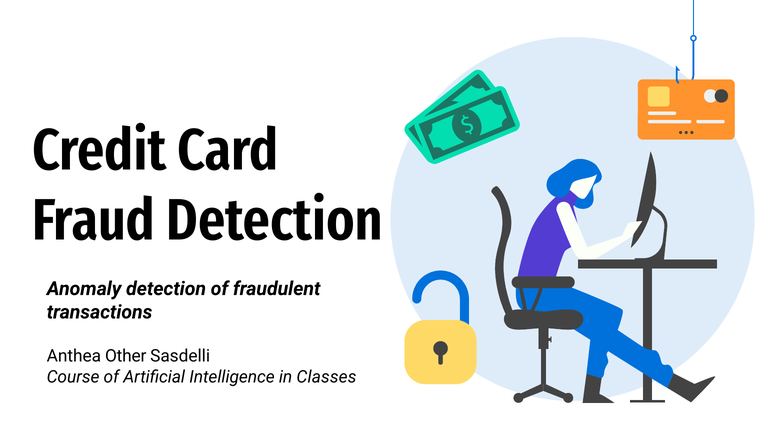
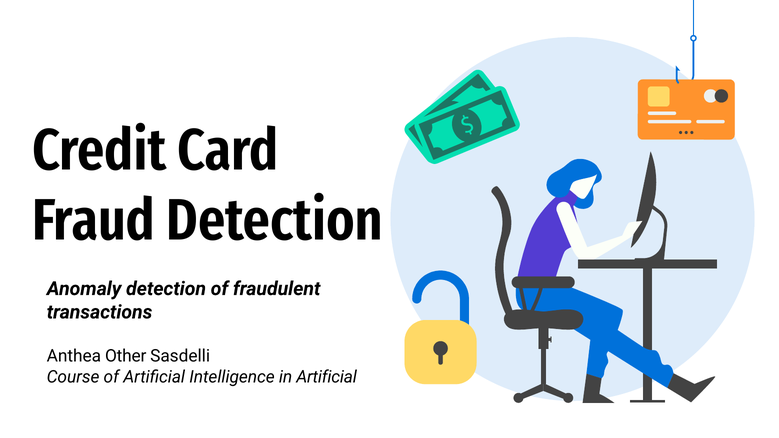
in Classes: Classes -> Artificial (327, 377)
